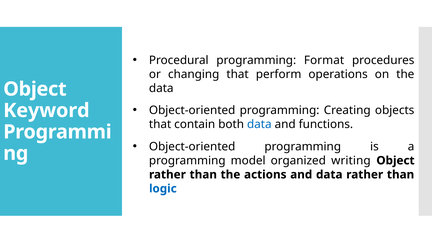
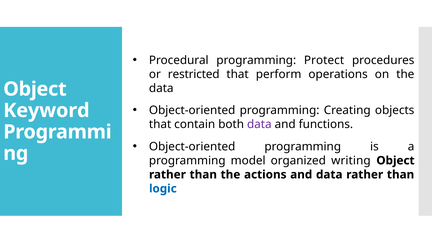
Format: Format -> Protect (324, 60)
changing: changing -> restricted (194, 74)
data colour: blue -> purple (259, 124)
